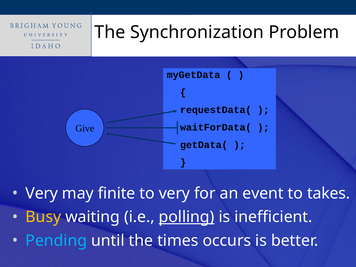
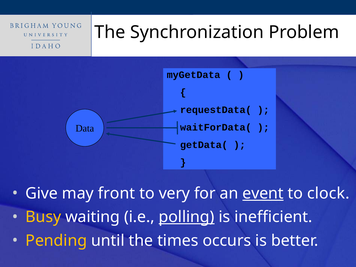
Give: Give -> Data (85, 128)
Very: Very -> Give (42, 193)
finite: finite -> front (117, 193)
event underline: none -> present (263, 193)
takes: takes -> clock (328, 193)
Pending colour: light blue -> yellow (56, 241)
